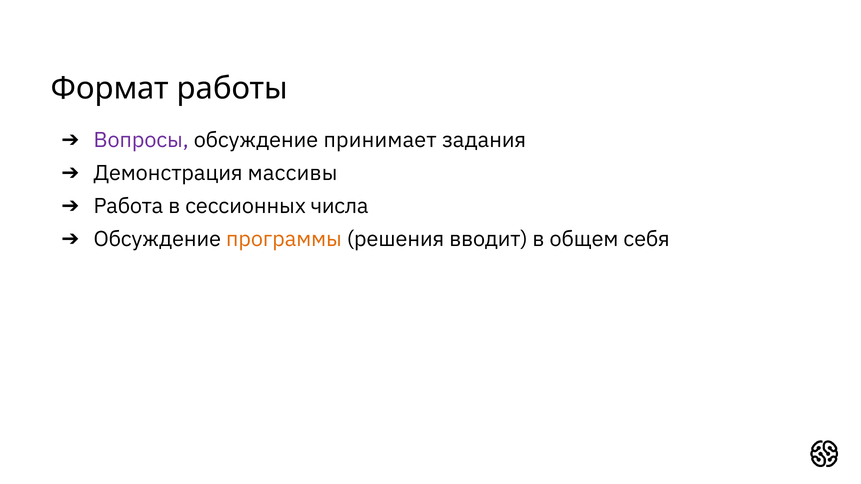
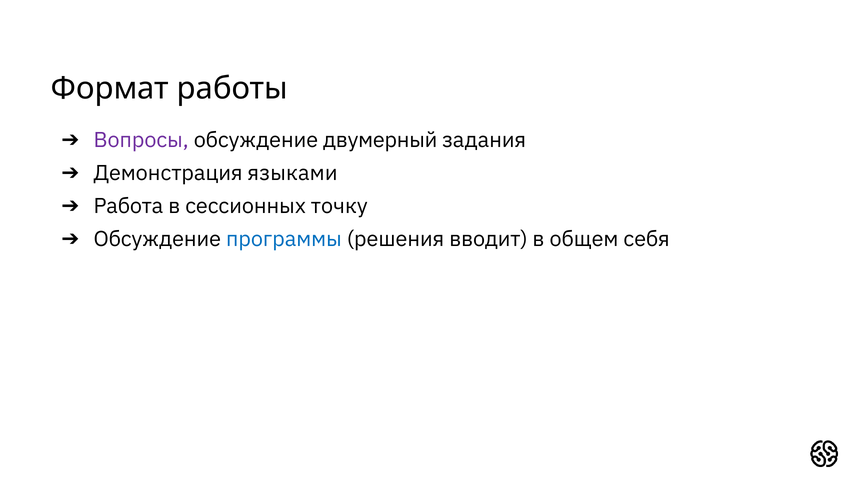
принимает: принимает -> двумерный (380, 140)
массивы: массивы -> языками (293, 173)
числа: числа -> точку (339, 206)
программы colour: orange -> blue (284, 239)
